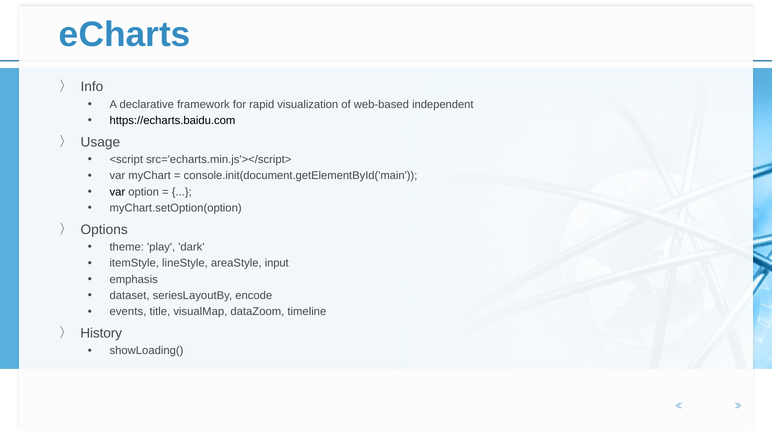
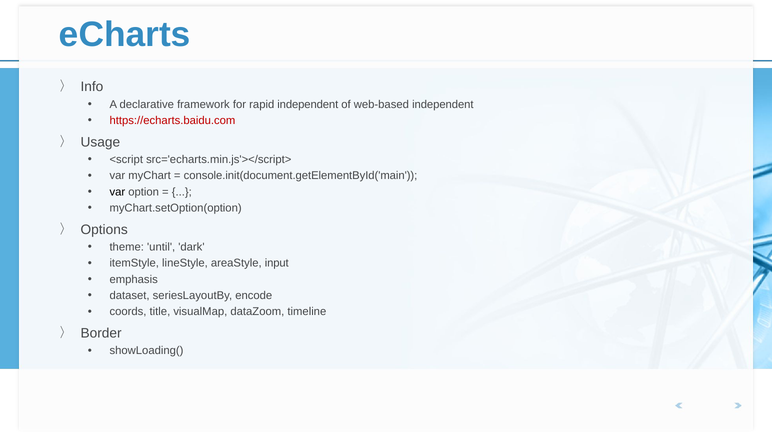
rapid visualization: visualization -> independent (308, 104)
https://echarts.baidu.com colour: black -> red (172, 121)
play: play -> until (161, 247)
events: events -> coords (128, 312)
History: History -> Border (101, 333)
